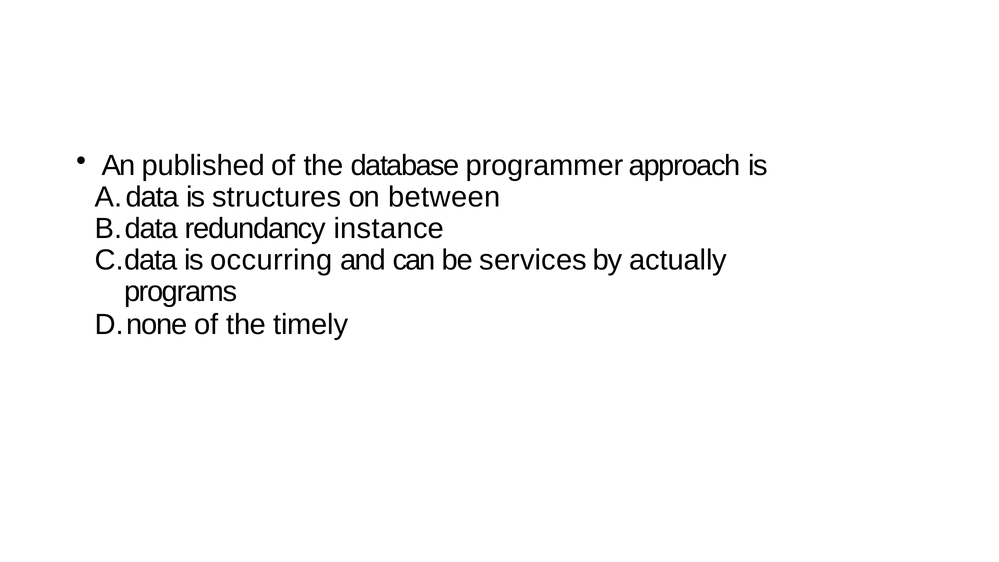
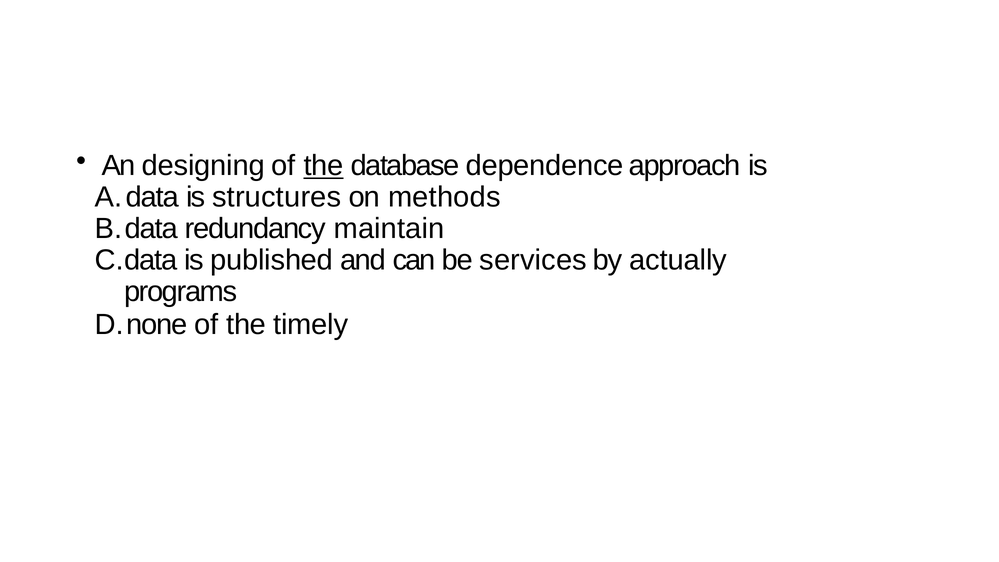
published: published -> designing (203, 166)
the underline: none -> present (324, 166)
programmer: programmer -> dependence (545, 166)
between: between -> methods (444, 197)
instance: instance -> maintain (389, 229)
occurring: occurring -> published (272, 260)
